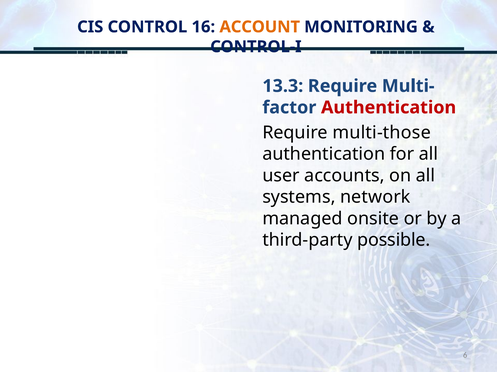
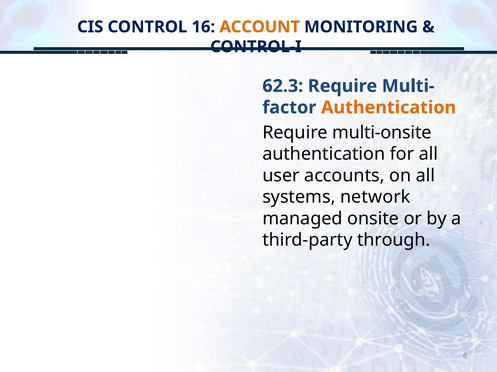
13.3: 13.3 -> 62.3 (283, 86)
Authentication colour: red -> orange (389, 108)
multi-those: multi-those -> multi-onsite (382, 133)
possible: possible -> through (394, 240)
